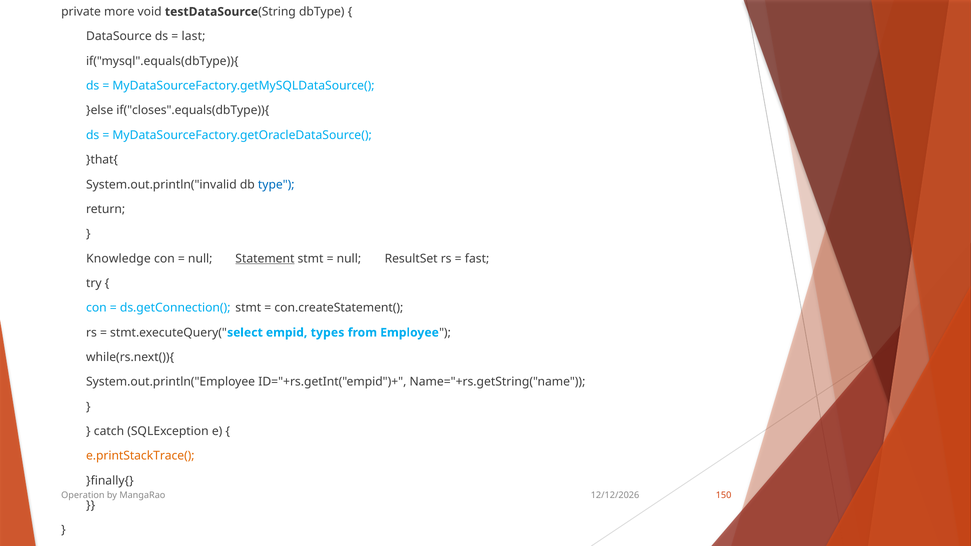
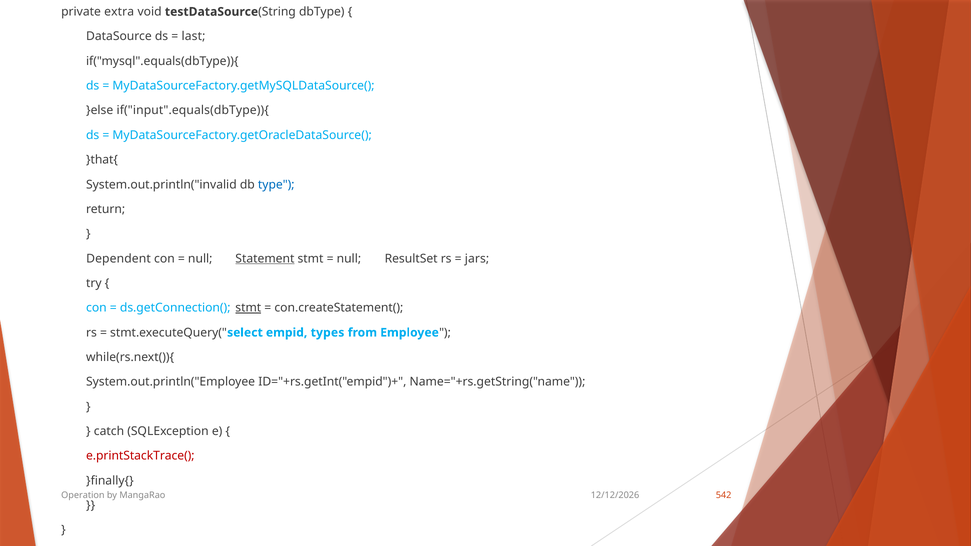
more: more -> extra (119, 12)
if("closes".equals(dbType)){: if("closes".equals(dbType)){ -> if("input".equals(dbType)){ (193, 111)
Knowledge: Knowledge -> Dependent (118, 259)
fast: fast -> jars (477, 259)
stmt underline: none -> present (248, 308)
e.printStackTrace( colour: orange -> red (140, 456)
150: 150 -> 542 (724, 496)
